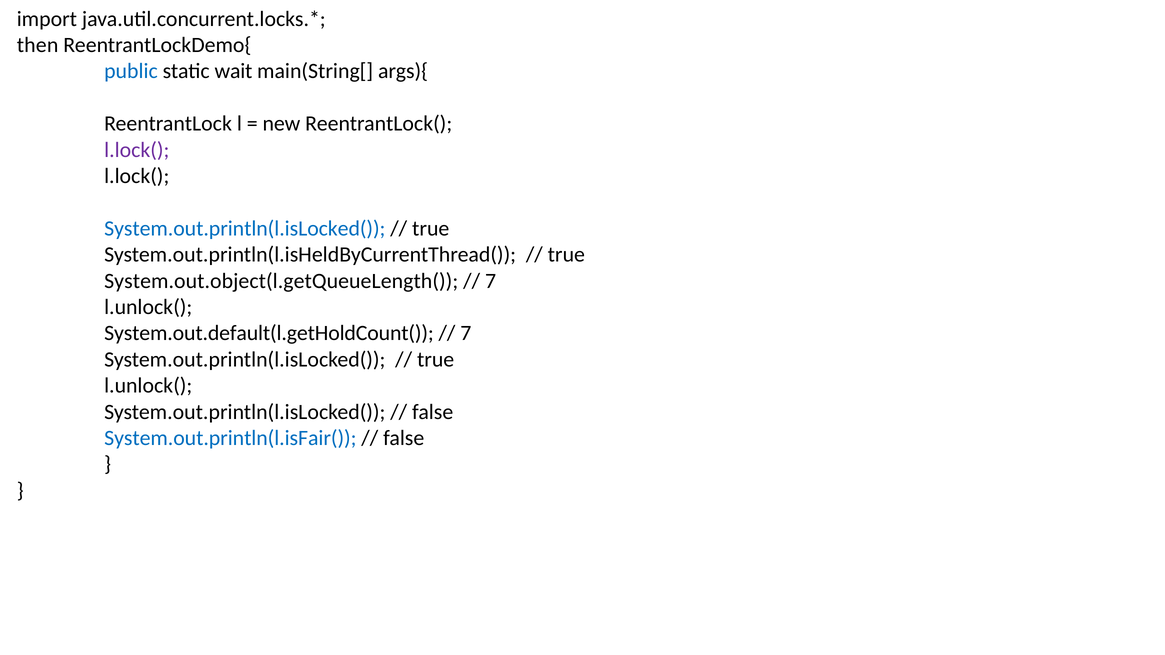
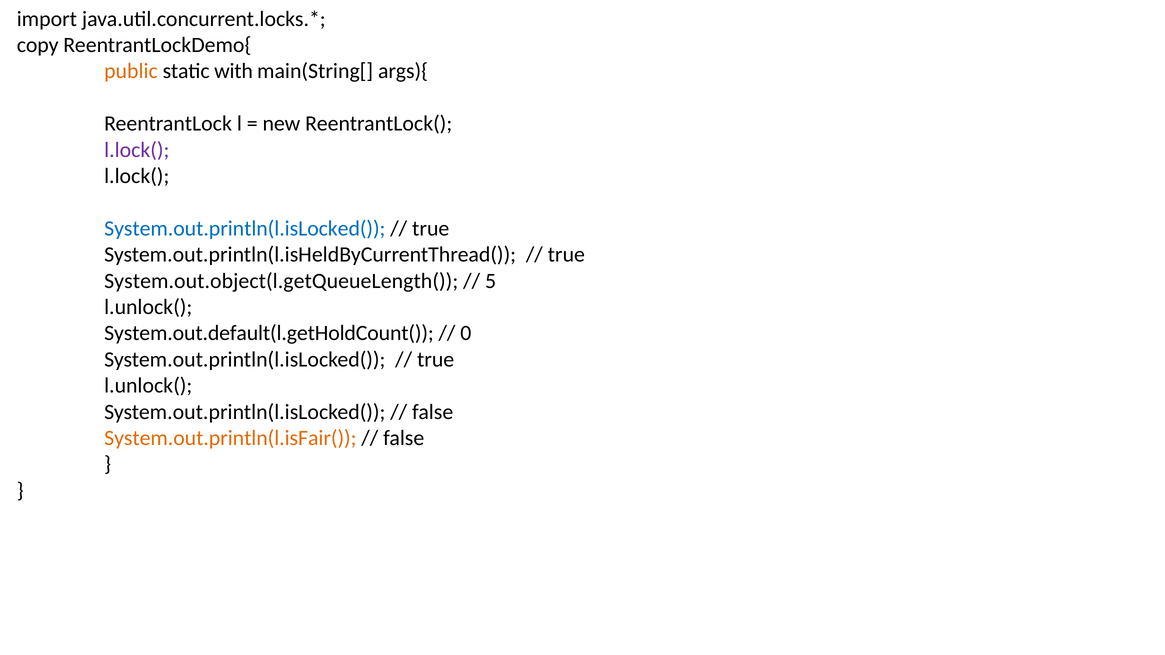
then: then -> copy (38, 45)
public colour: blue -> orange (131, 71)
wait: wait -> with (234, 71)
7: 7 -> 5 (491, 281)
7: 7 -> 0 (466, 333)
System.out.println(l.isFair( colour: blue -> orange (230, 438)
